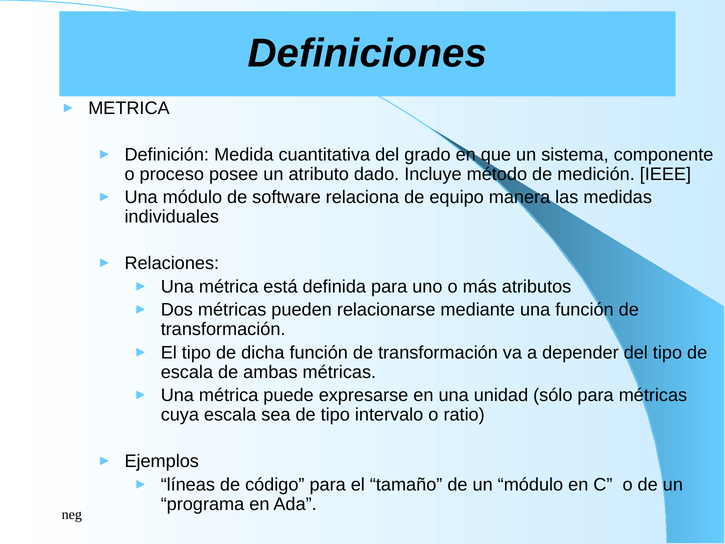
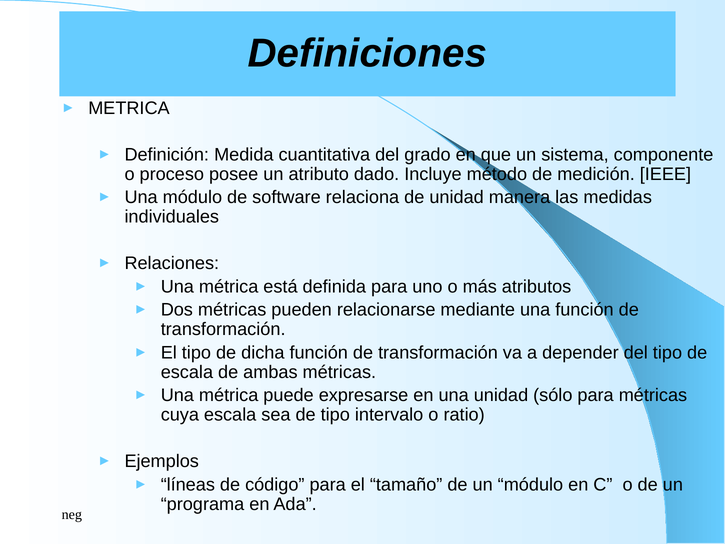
de equipo: equipo -> unidad (457, 197)
